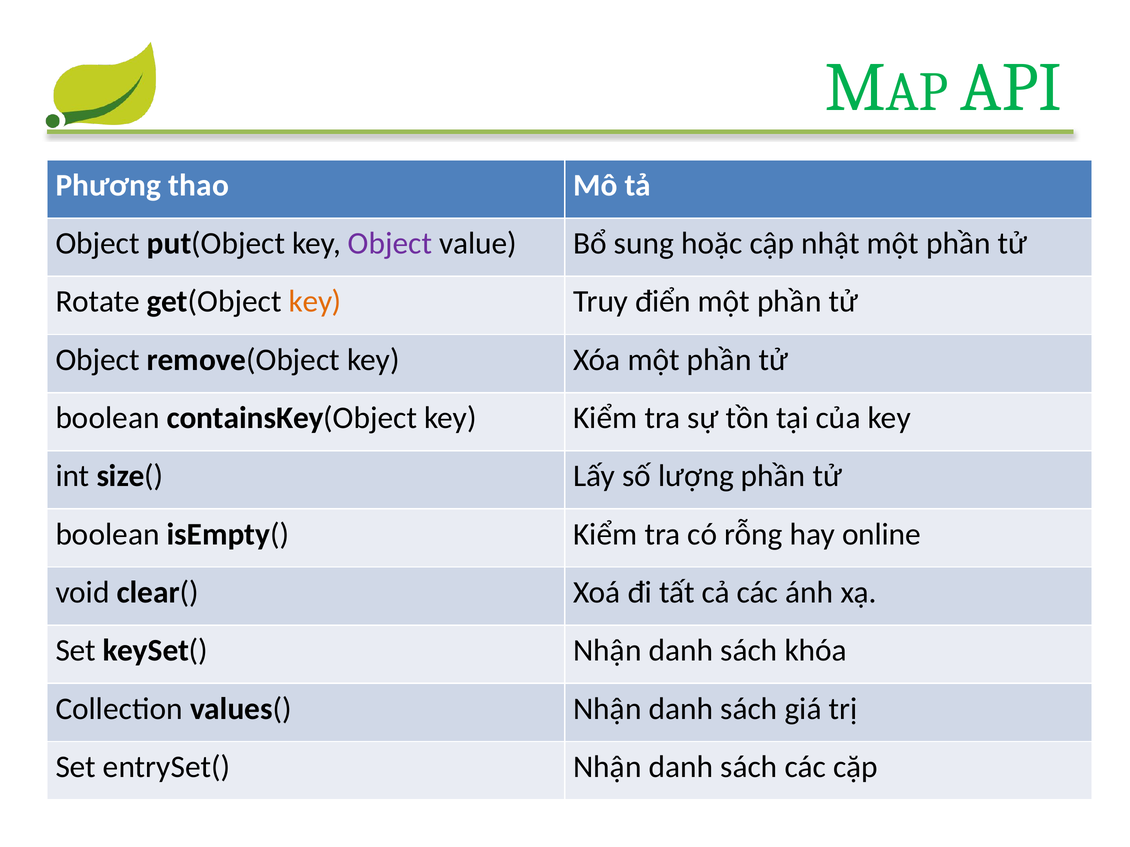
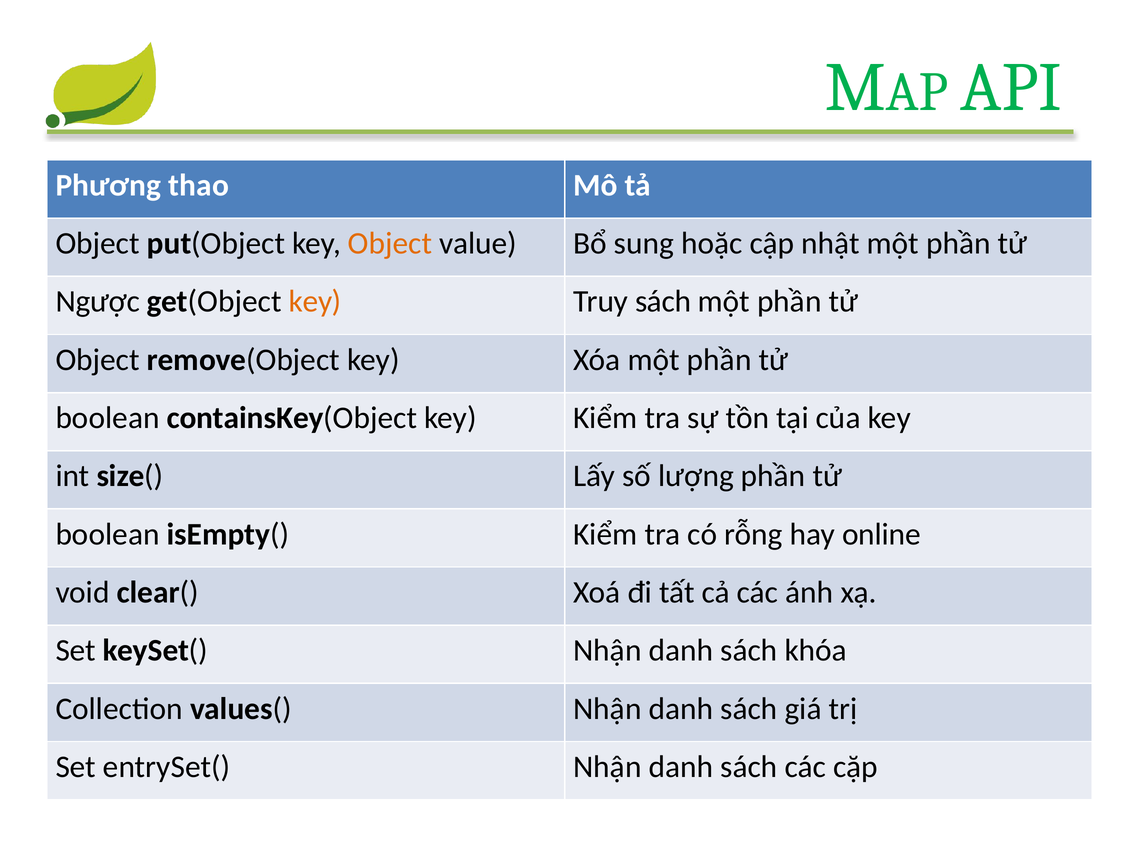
Object colour: purple -> orange (390, 244)
Rotate: Rotate -> Ngược (98, 302)
Truy điển: điển -> sách (663, 302)
